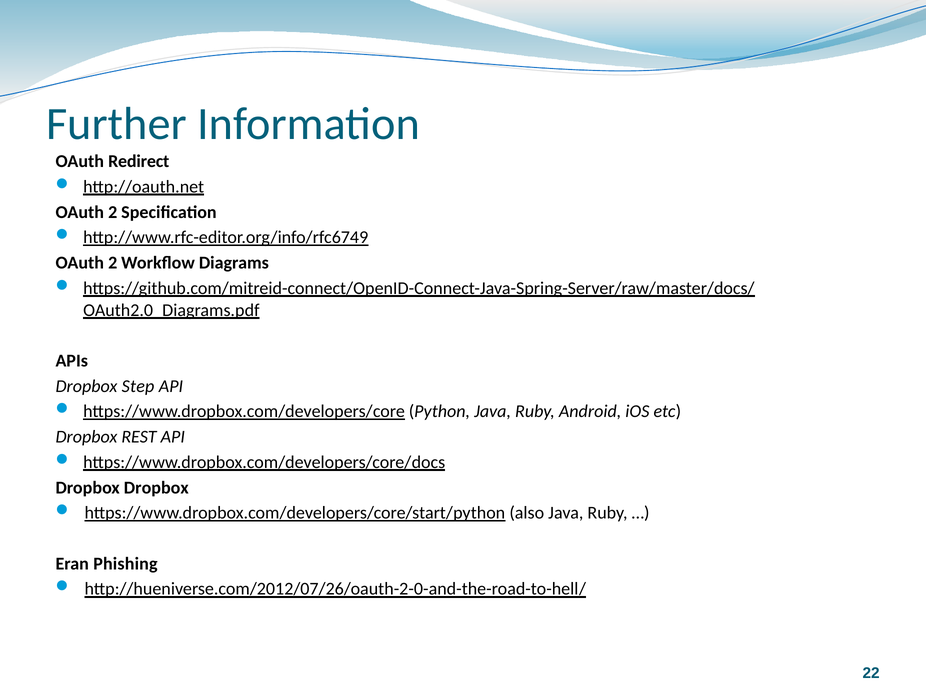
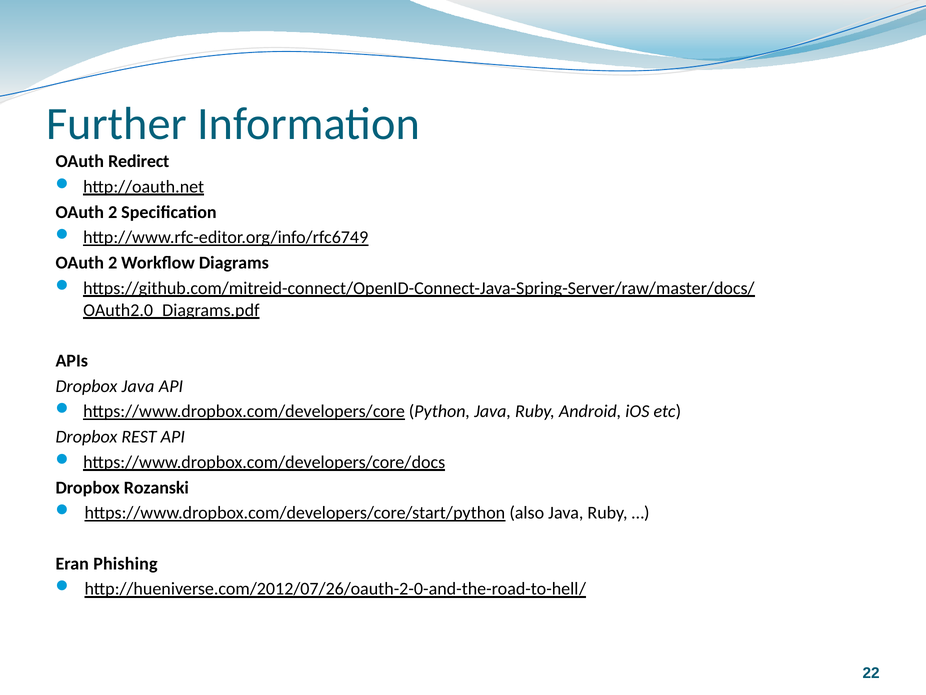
Dropbox Step: Step -> Java (138, 386)
Dropbox Dropbox: Dropbox -> Rozanski (156, 487)
